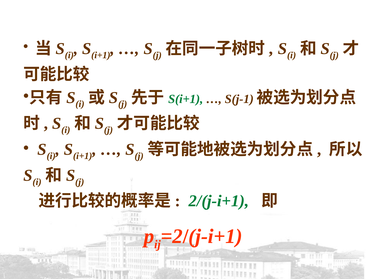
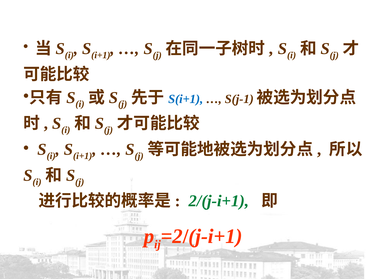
S(i+1 colour: green -> blue (186, 99)
